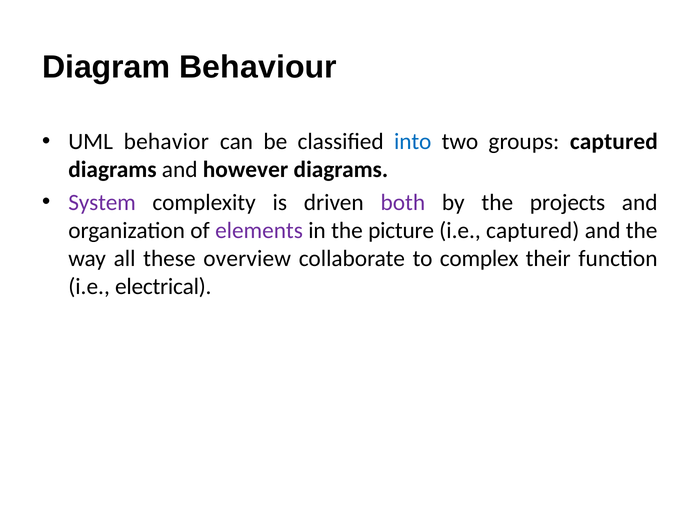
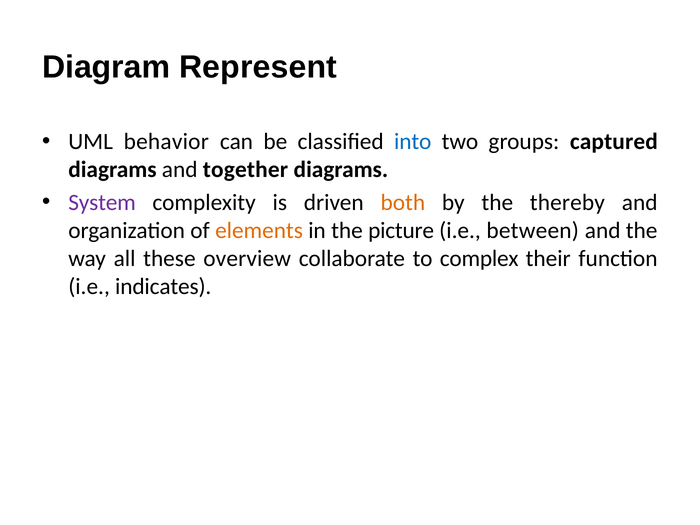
Behaviour: Behaviour -> Represent (258, 67)
however: however -> together (245, 170)
both colour: purple -> orange (403, 202)
projects: projects -> thereby (567, 202)
elements colour: purple -> orange (259, 230)
i.e captured: captured -> between (533, 230)
electrical: electrical -> indicates (163, 286)
